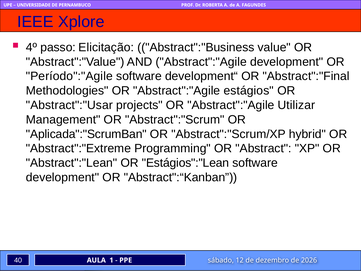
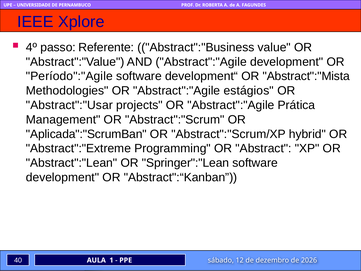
Elicitação: Elicitação -> Referente (106, 47)
Abstract":"Final: Abstract":"Final -> Abstract":"Mista (306, 76)
Utilizar: Utilizar -> Prática (296, 105)
Estágios":"Lean: Estágios":"Lean -> Springer":"Lean (186, 163)
